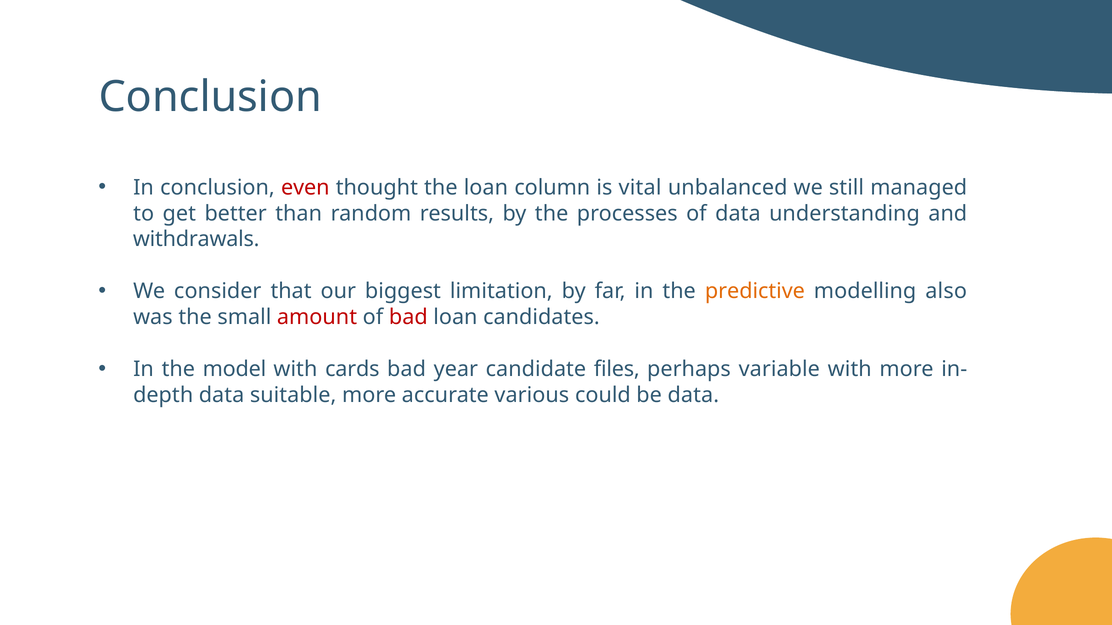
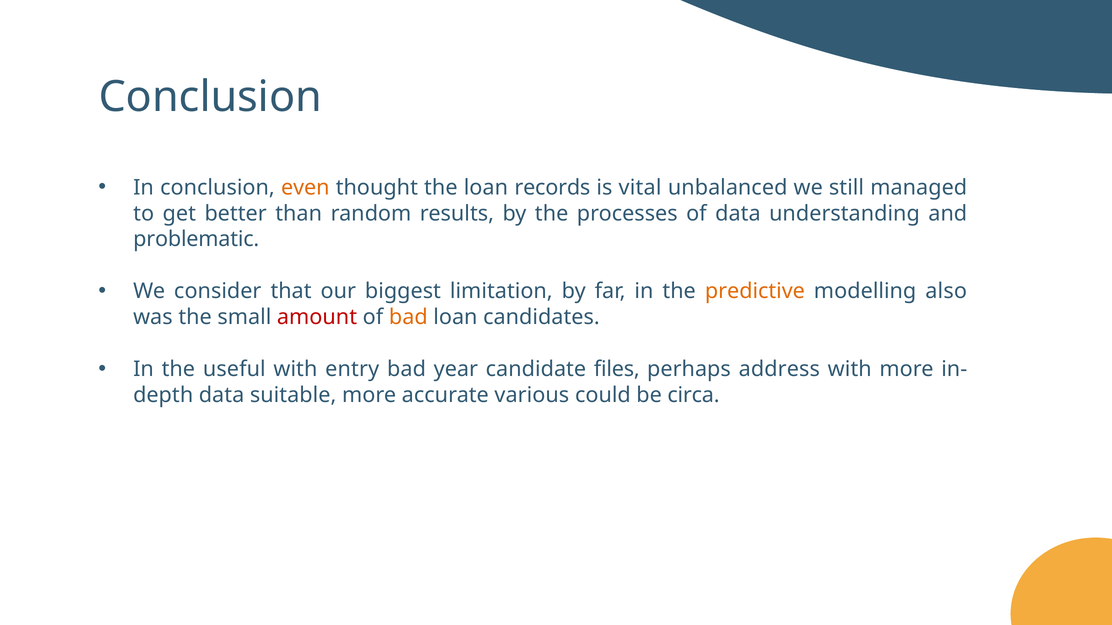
even colour: red -> orange (305, 188)
column: column -> records (552, 188)
withdrawals: withdrawals -> problematic (196, 240)
bad colour: red -> orange (408, 317)
model: model -> useful (234, 369)
cards: cards -> entry (352, 369)
variable: variable -> address (779, 369)
be data: data -> circa (693, 395)
